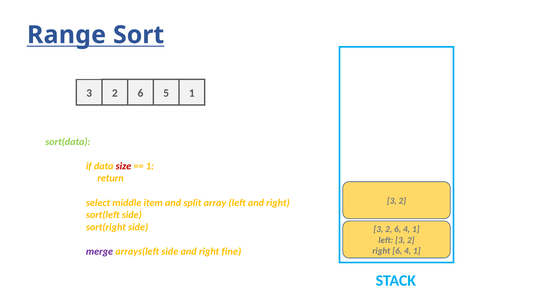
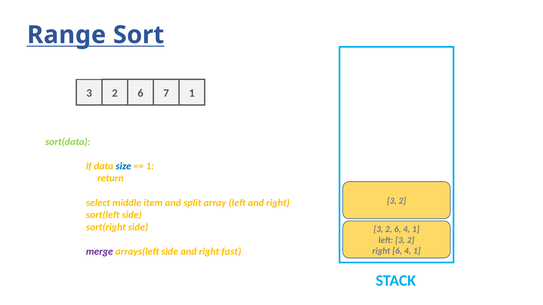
5: 5 -> 7 (166, 93)
size colour: red -> blue (123, 166)
fine: fine -> fast (231, 252)
